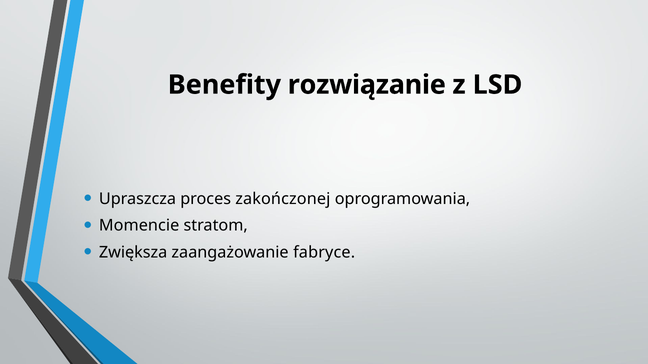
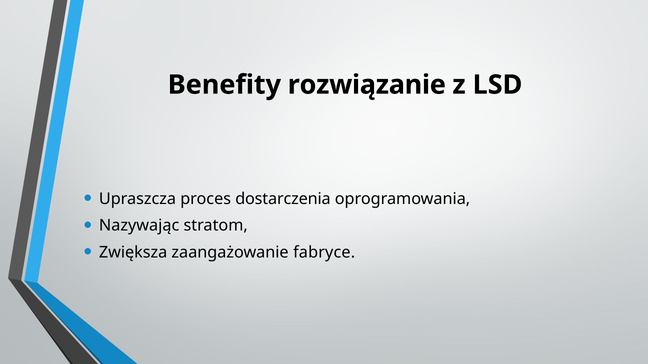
zakończonej: zakończonej -> dostarczenia (283, 199)
Momencie: Momencie -> Nazywając (139, 226)
